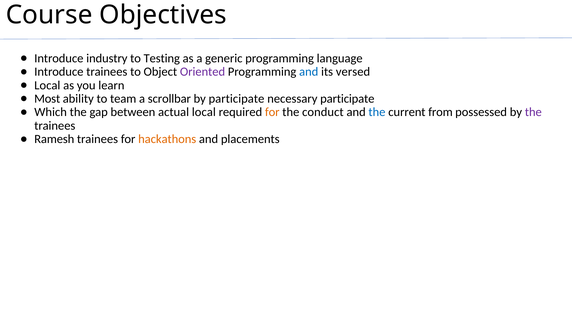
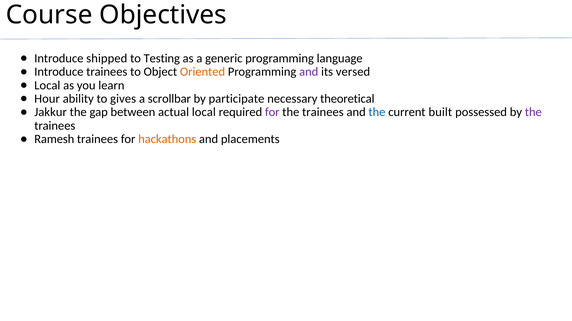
industry: industry -> shipped (107, 58)
Oriented colour: purple -> orange (203, 72)
and colour: blue -> purple (309, 72)
Most: Most -> Hour (47, 99)
team: team -> gives (123, 99)
necessary participate: participate -> theoretical (347, 99)
Which: Which -> Jakkur (51, 112)
for colour: orange -> purple (272, 112)
conduct: conduct -> trainees (323, 112)
from: from -> built (440, 112)
